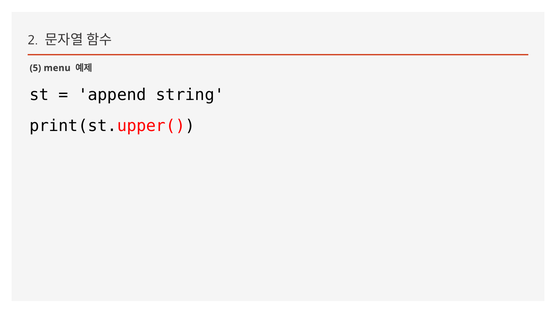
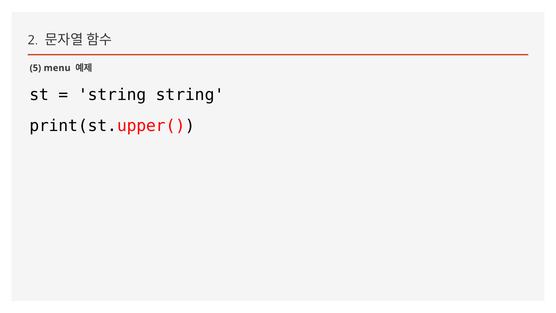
append: append -> string (112, 95)
